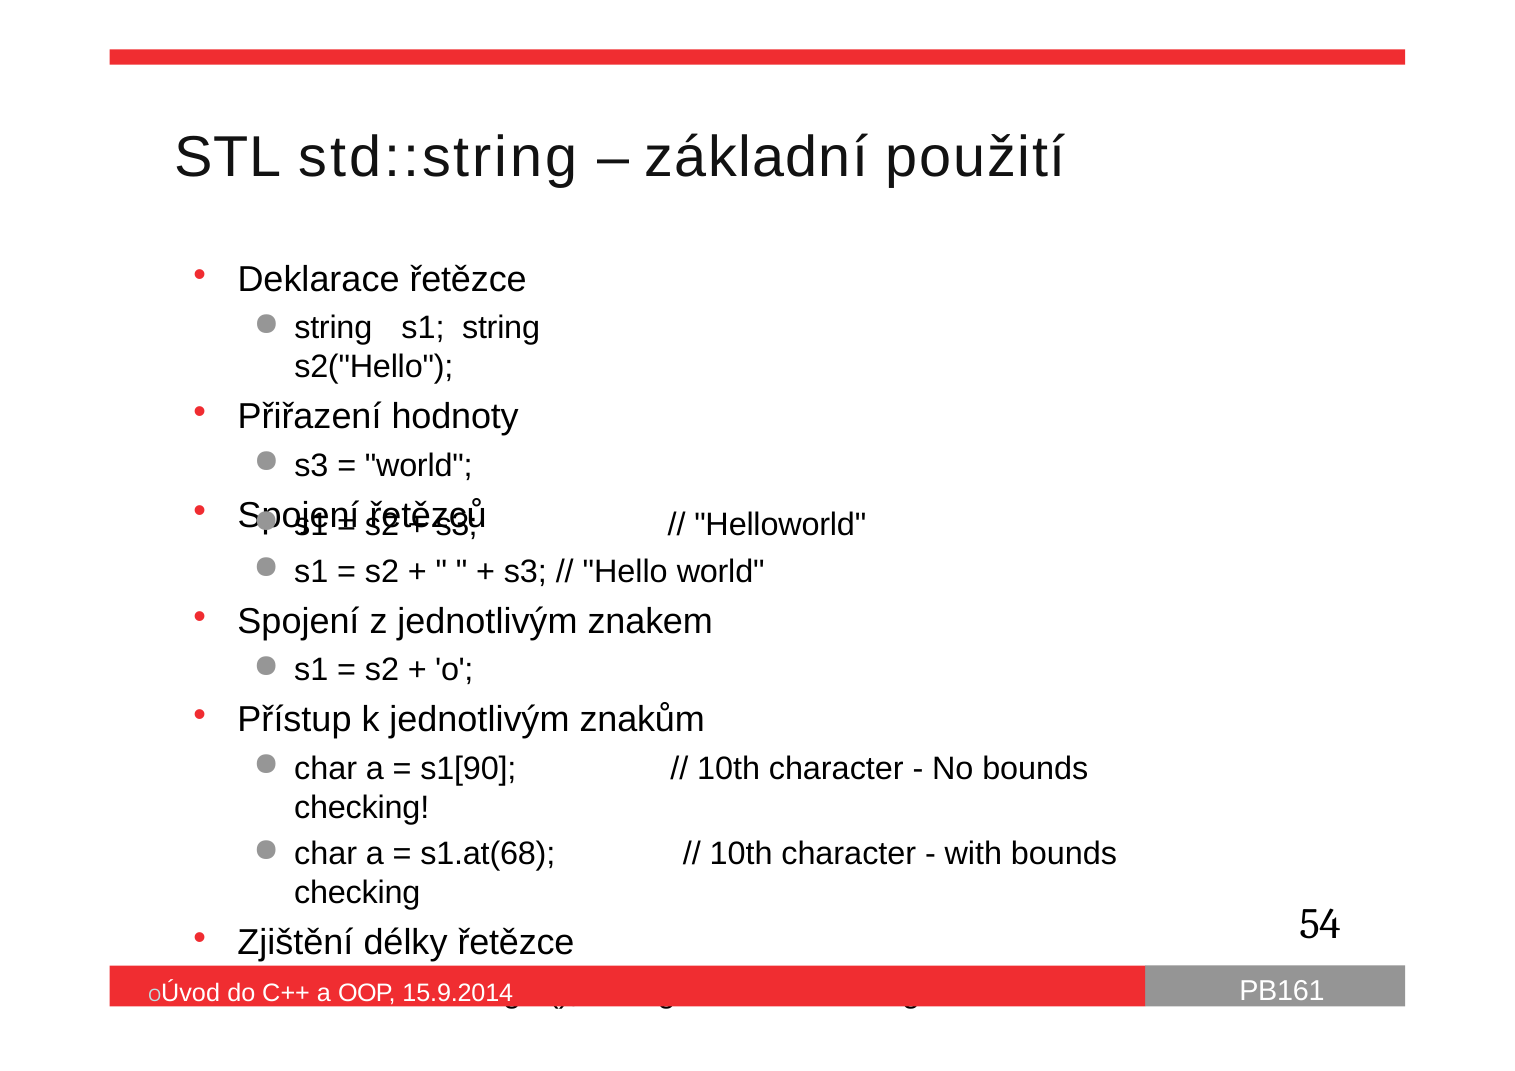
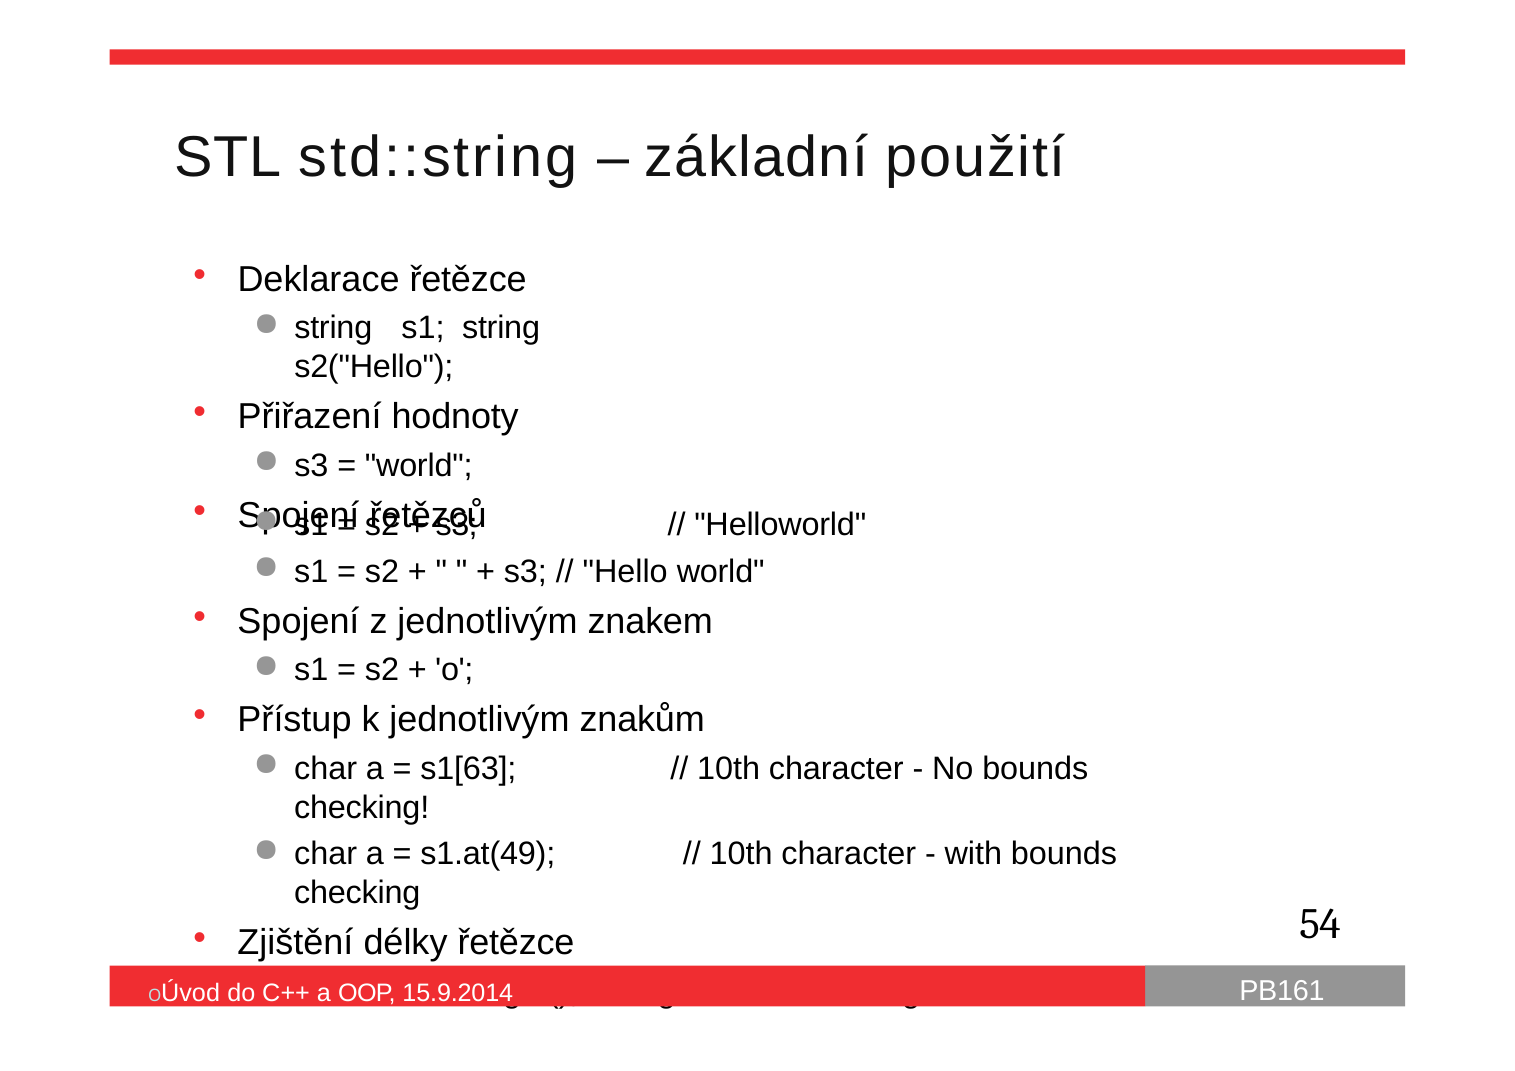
s1[90: s1[90 -> s1[63 (468, 768)
s1.at(68: s1.at(68 -> s1.at(49 (488, 854)
